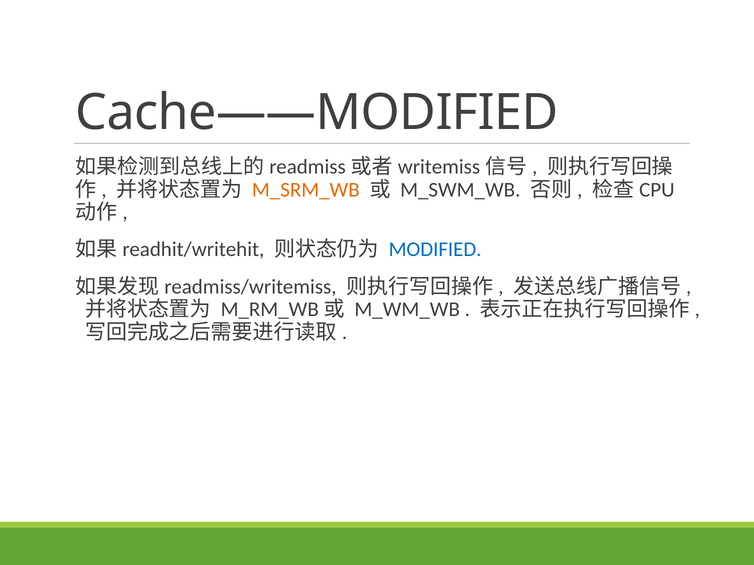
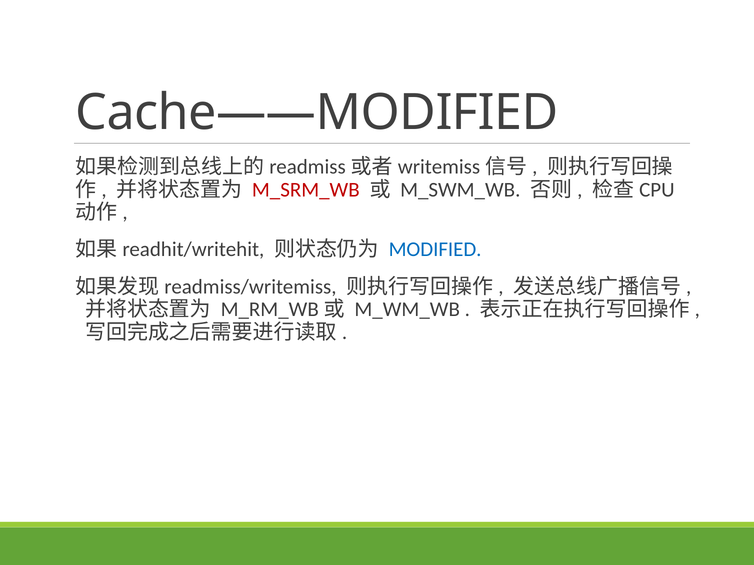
M_SRM_WB colour: orange -> red (306, 190)
